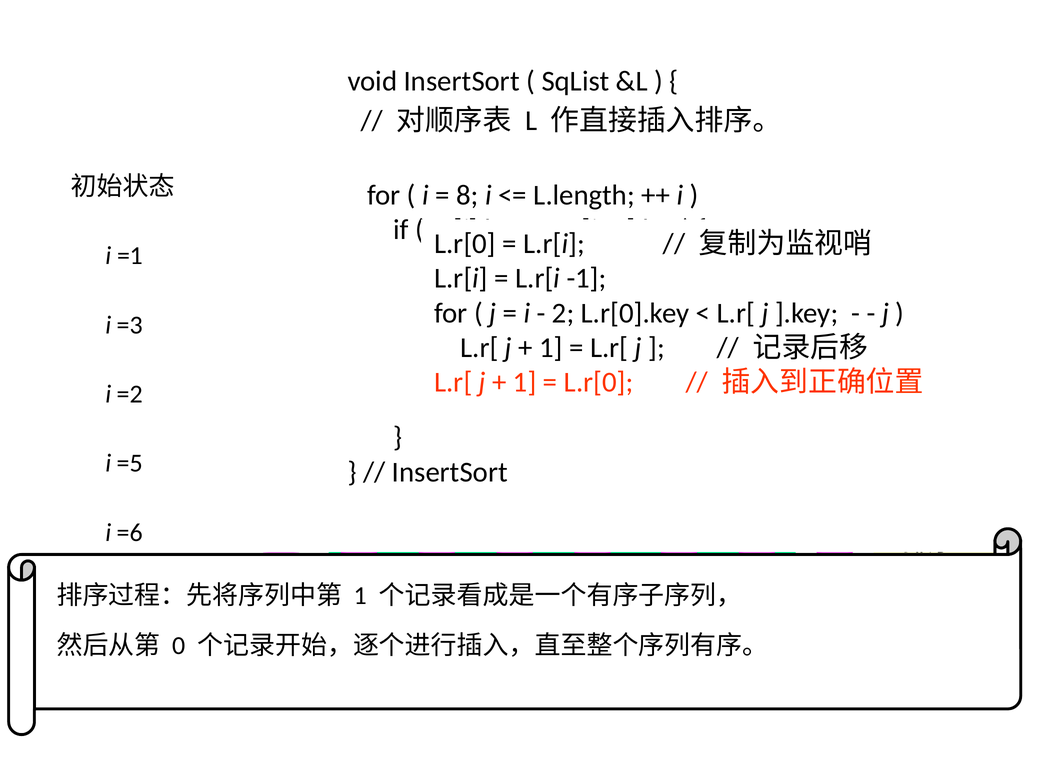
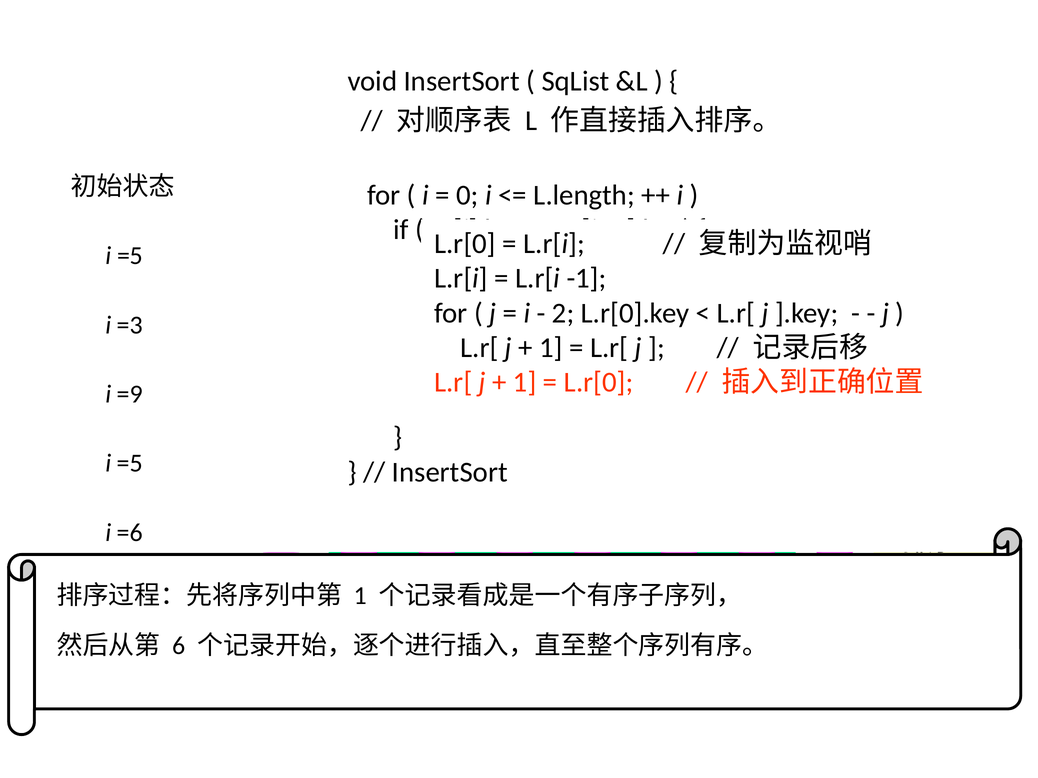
8: 8 -> 0 (467, 195)
=1: =1 -> =5 (130, 256)
=2: =2 -> =9 (130, 394)
0: 0 -> 6 (179, 646)
